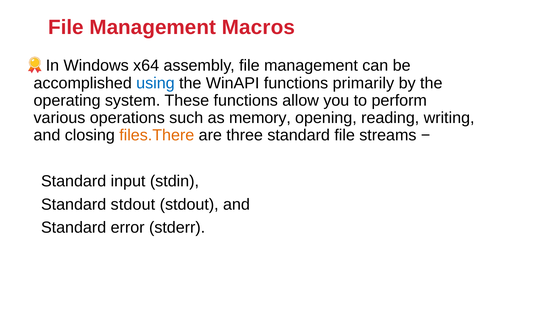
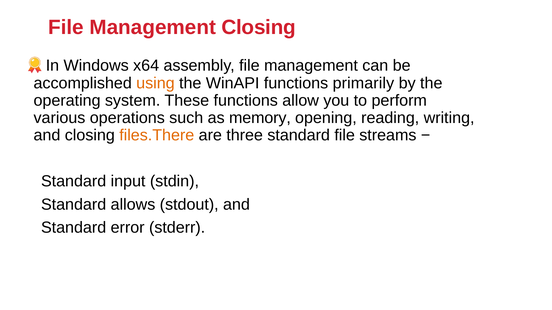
Management Macros: Macros -> Closing (259, 27)
using colour: blue -> orange (155, 83)
Standard stdout: stdout -> allows (133, 205)
